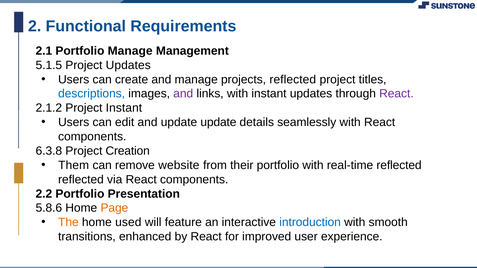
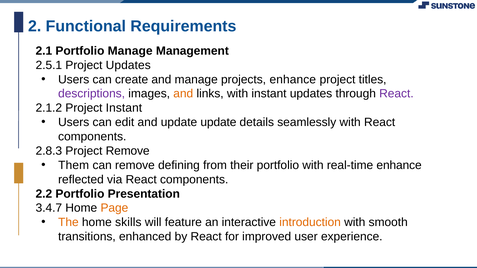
5.1.5: 5.1.5 -> 2.5.1 (49, 65)
projects reflected: reflected -> enhance (293, 80)
descriptions colour: blue -> purple (92, 94)
and colour: purple -> orange (183, 94)
6.3.8: 6.3.8 -> 2.8.3 (49, 151)
Project Creation: Creation -> Remove (128, 151)
website: website -> defining (179, 165)
real-time reflected: reflected -> enhance (399, 165)
5.8.6: 5.8.6 -> 3.4.7 (49, 208)
used: used -> skills (128, 223)
introduction colour: blue -> orange (310, 223)
